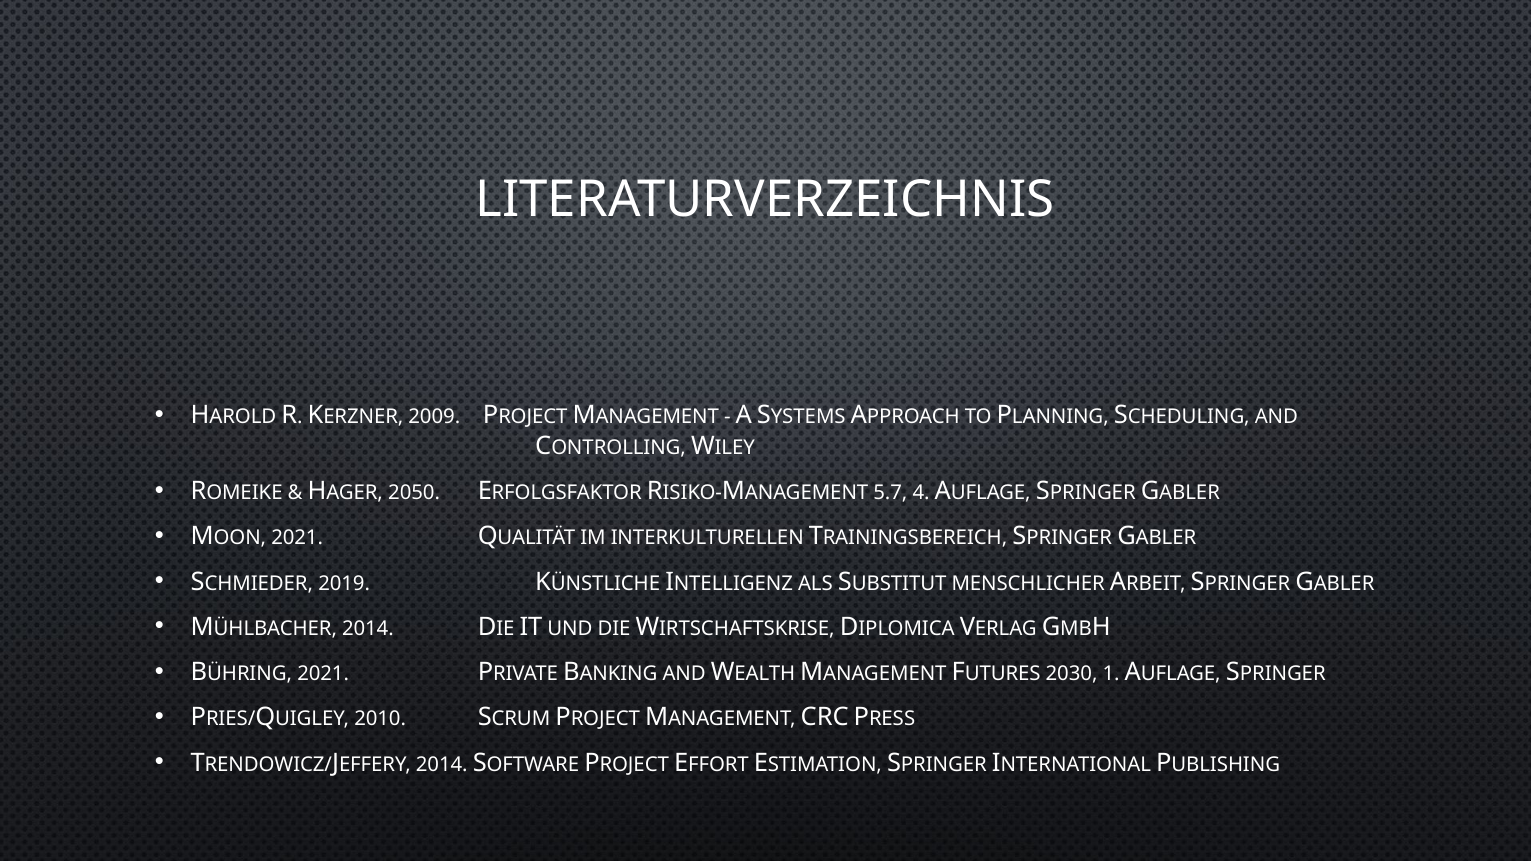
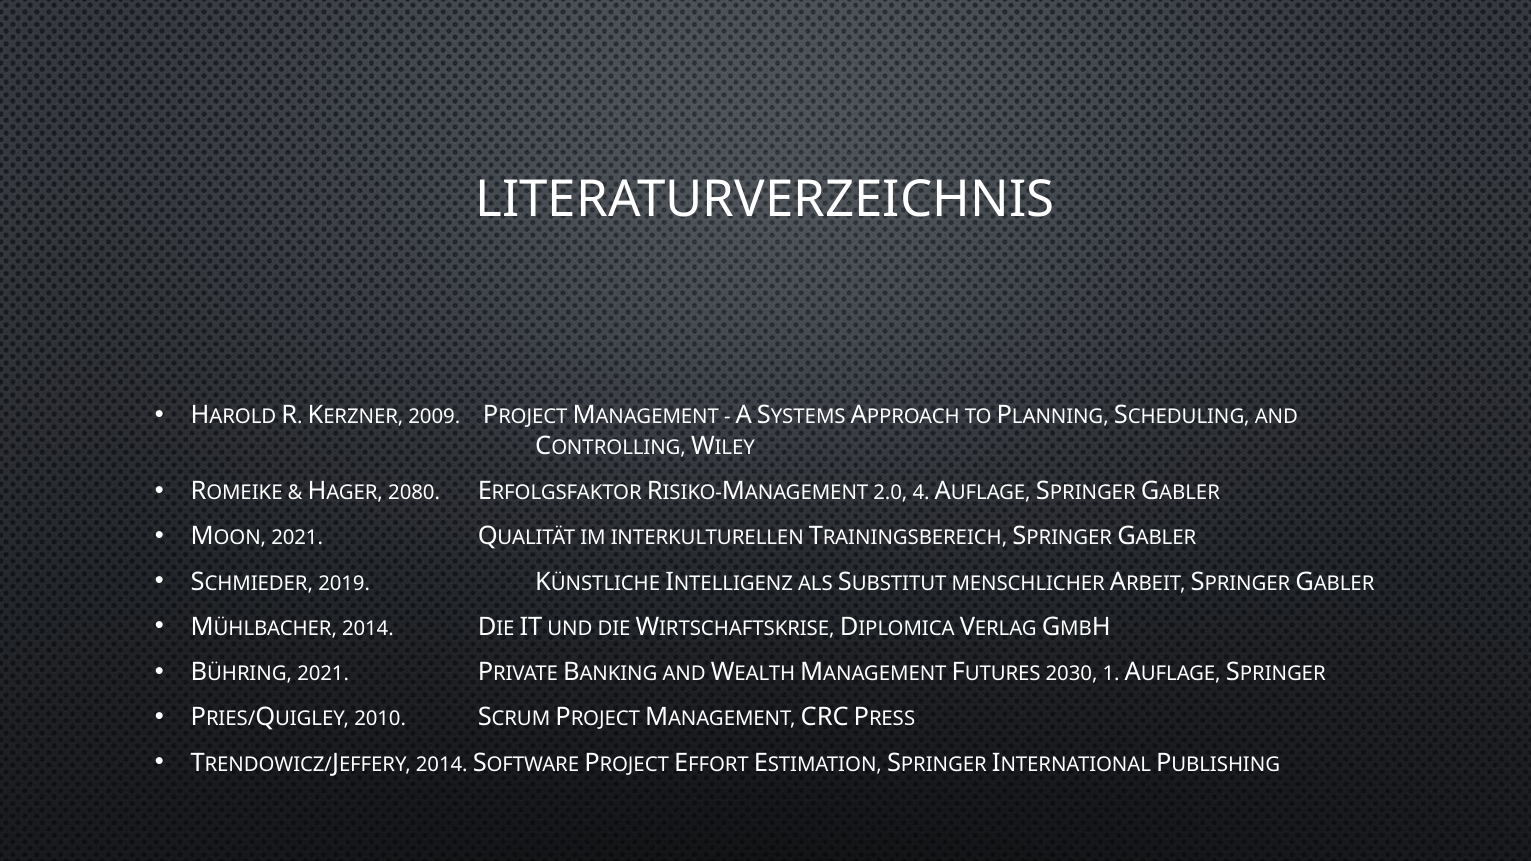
2050: 2050 -> 2080 (414, 493)
5.7: 5.7 -> 2.0 (890, 493)
